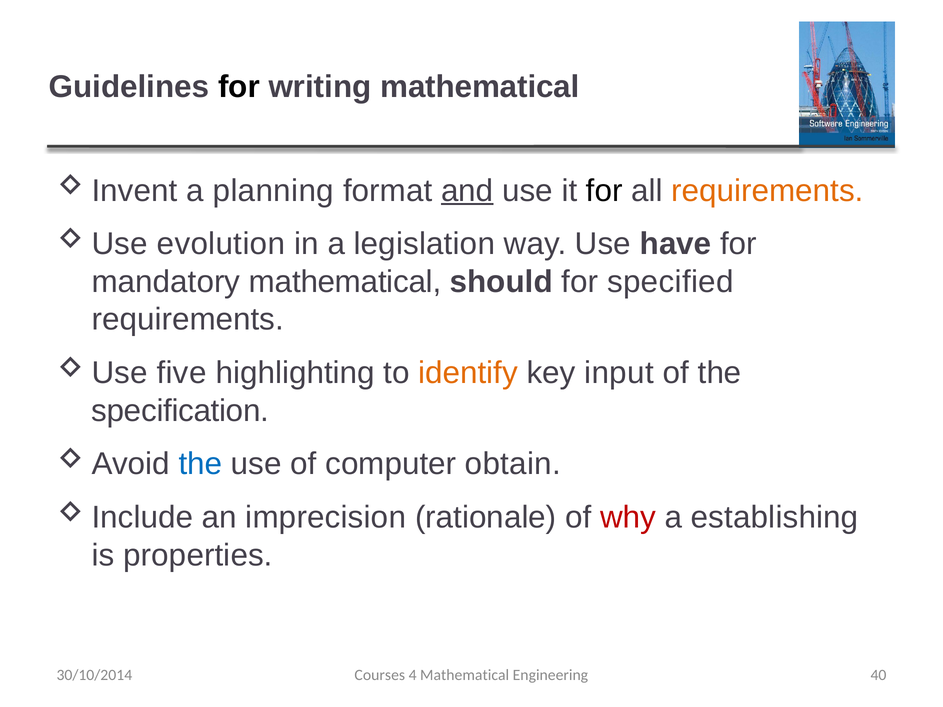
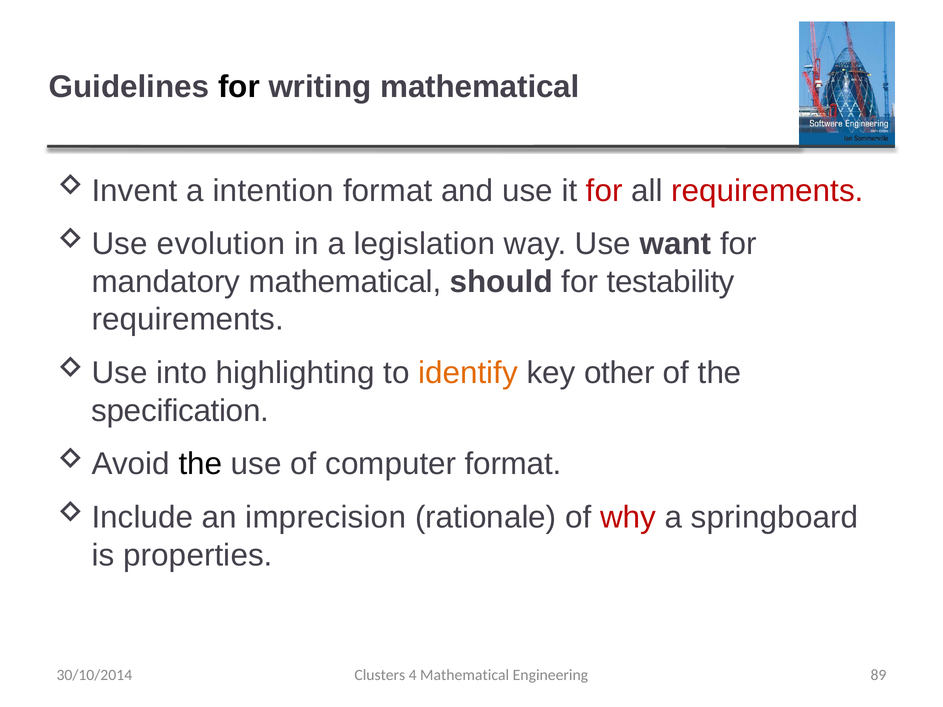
planning: planning -> intention (273, 191)
and underline: present -> none (467, 191)
for colour: black -> red (604, 191)
requirements colour: orange -> red (767, 191)
have: have -> want (676, 244)
specified: specified -> testability (671, 282)
five: five -> into (182, 373)
input: input -> other (619, 373)
the colour: blue -> black (200, 464)
computer obtain: obtain -> format (513, 464)
establishing: establishing -> springboard (775, 518)
Courses: Courses -> Clusters (380, 675)
40: 40 -> 89 (878, 675)
